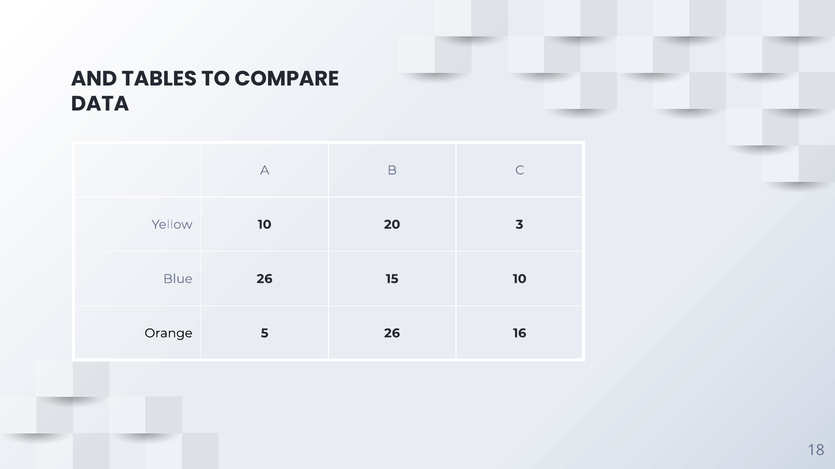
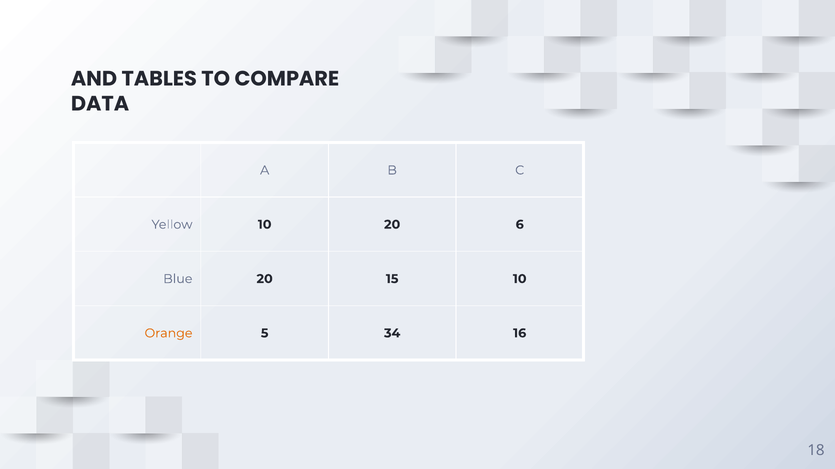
3: 3 -> 6 (520, 225)
Blue 26: 26 -> 20 (265, 279)
Orange colour: black -> orange (169, 334)
5 26: 26 -> 34 (392, 334)
